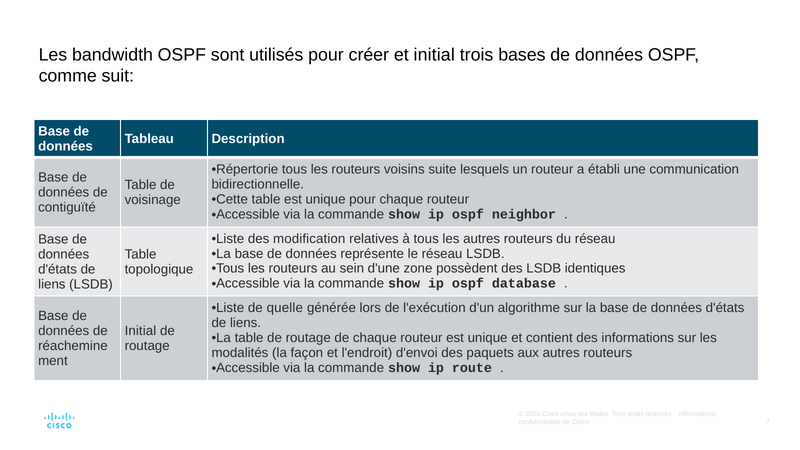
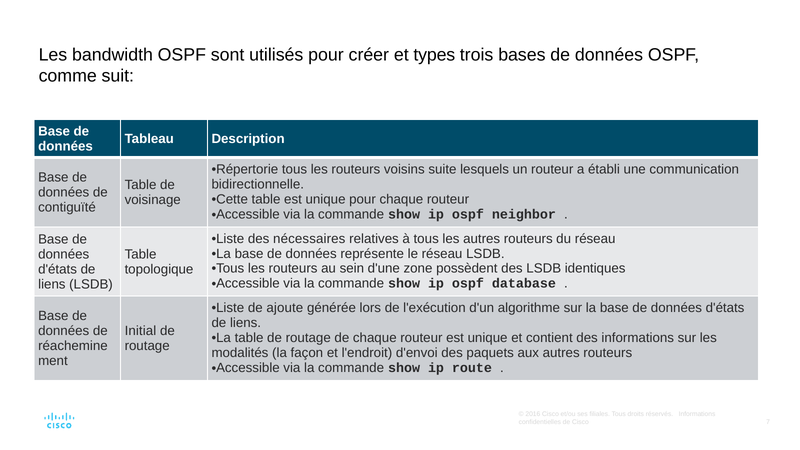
et initial: initial -> types (434, 55)
modification: modification -> nécessaires (309, 239)
quelle: quelle -> ajoute (285, 308)
